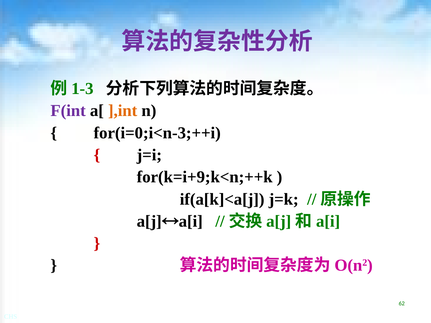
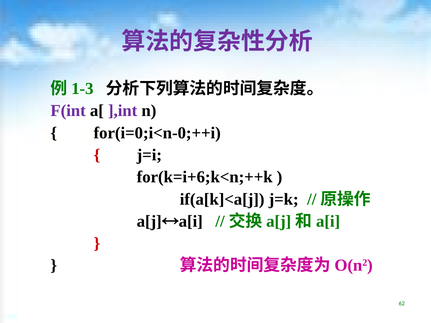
],int colour: orange -> purple (123, 111)
for(i=0;i<n-3;++i: for(i=0;i<n-3;++i -> for(i=0;i<n-0;++i (157, 133)
for(k=i+9;k<n;++k: for(k=i+9;k<n;++k -> for(k=i+6;k<n;++k (205, 177)
